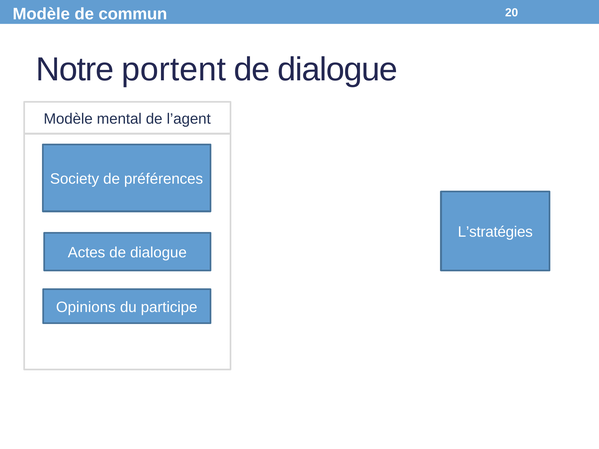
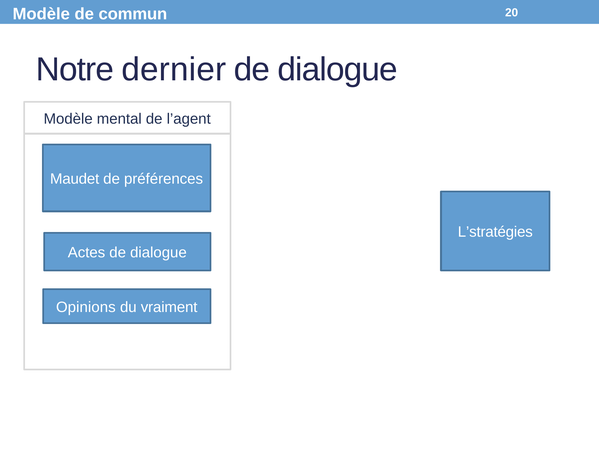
portent: portent -> dernier (174, 70)
Society: Society -> Maudet (75, 179)
participe: participe -> vraiment (169, 307)
